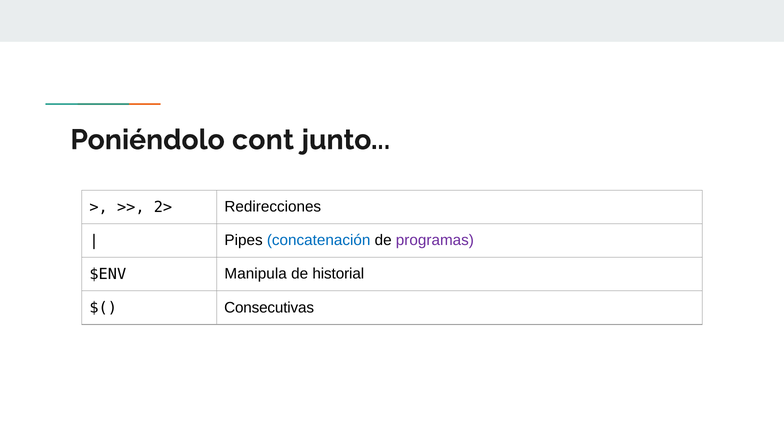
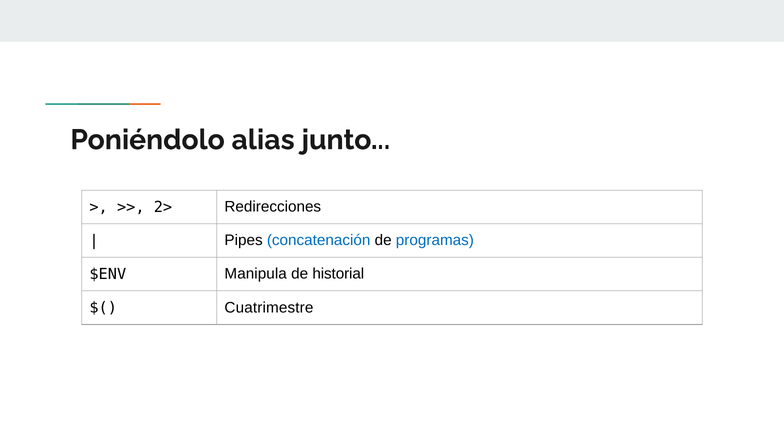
cont: cont -> alias (263, 140)
programas colour: purple -> blue (435, 240)
Consecutivas: Consecutivas -> Cuatrimestre (269, 308)
